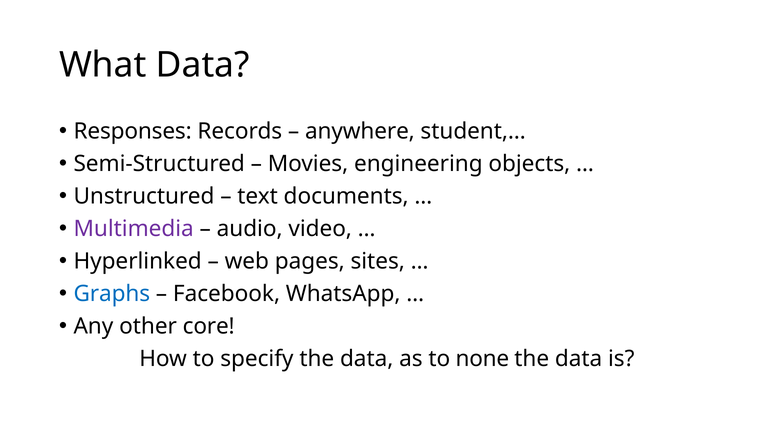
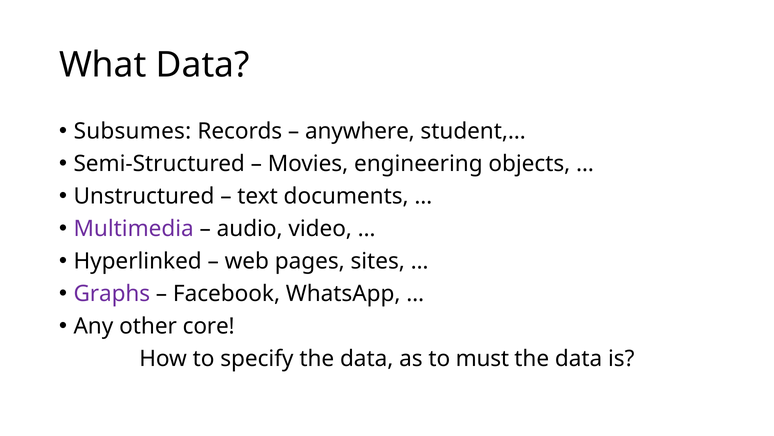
Responses: Responses -> Subsumes (132, 131)
Graphs colour: blue -> purple (112, 293)
none: none -> must (482, 358)
